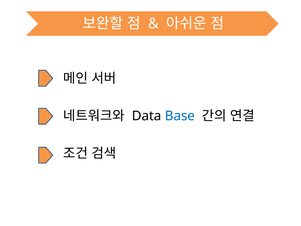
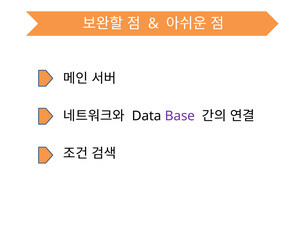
Base colour: blue -> purple (180, 116)
